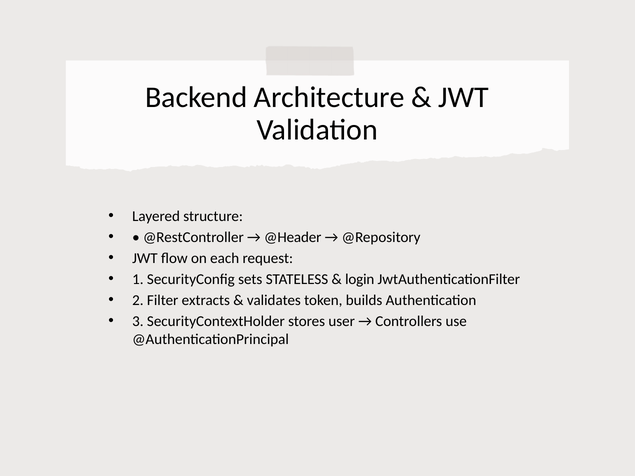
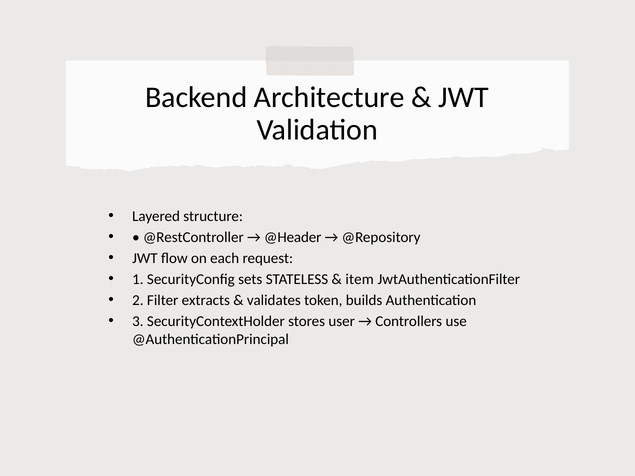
login: login -> item (360, 279)
